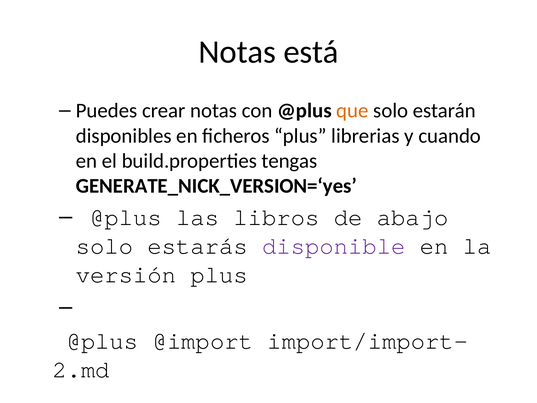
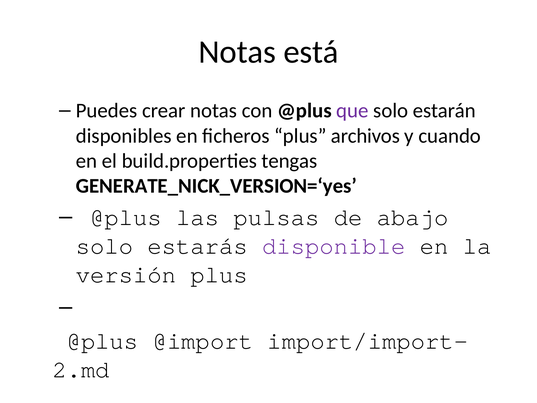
que colour: orange -> purple (352, 111)
librerias: librerias -> archivos (365, 136)
libros: libros -> pulsas (277, 217)
